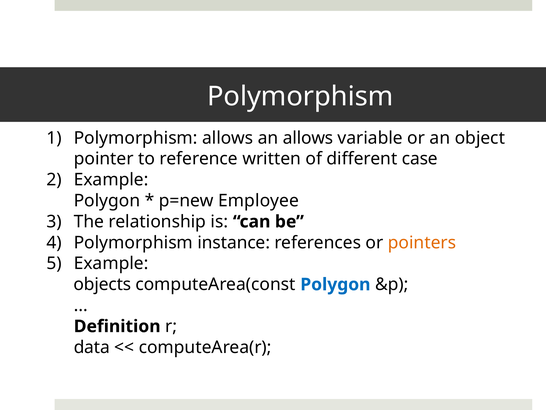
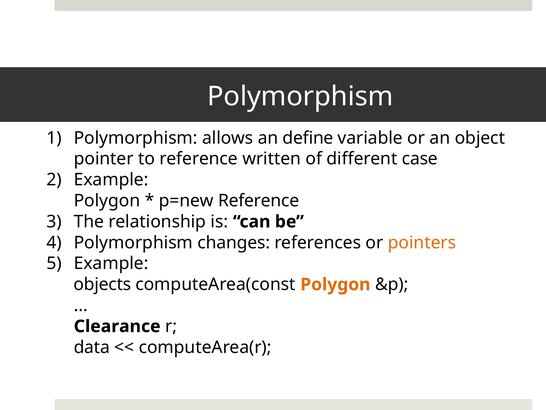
an allows: allows -> define (308, 138)
p=new Employee: Employee -> Reference (259, 201)
instance: instance -> changes (234, 242)
Polygon colour: blue -> orange (335, 284)
Definition: Definition -> Clearance (117, 326)
